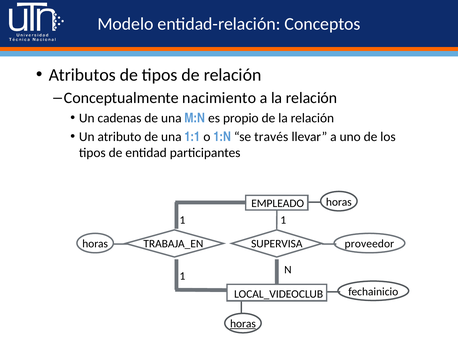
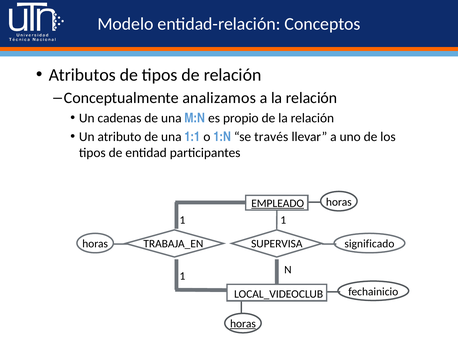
nacimiento: nacimiento -> analizamos (219, 98)
EMPLEADO underline: none -> present (278, 204)
proveedor: proveedor -> significado (369, 244)
